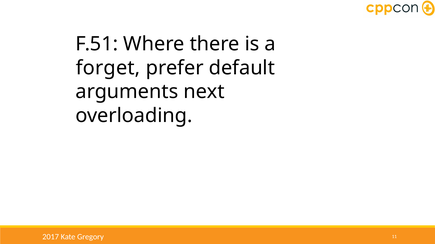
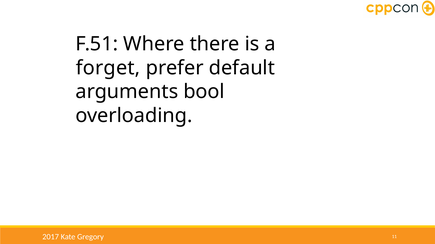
next: next -> bool (204, 92)
